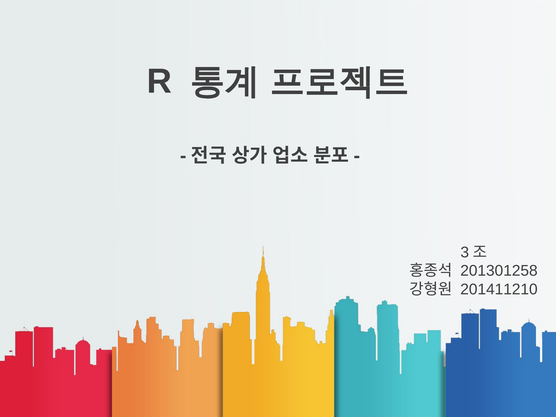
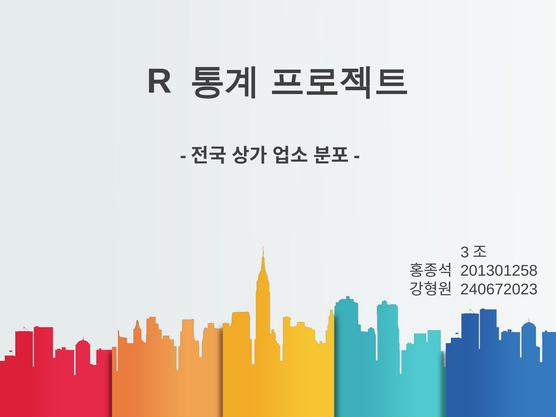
201411210: 201411210 -> 240672023 (499, 289)
